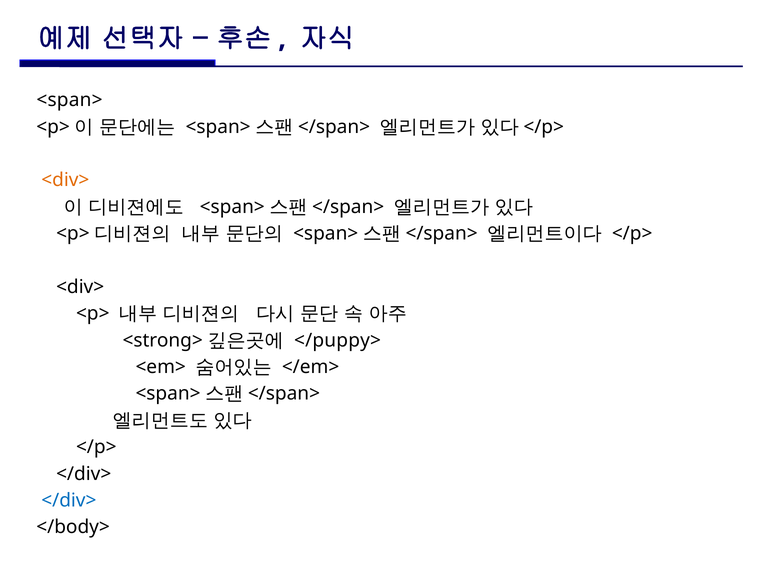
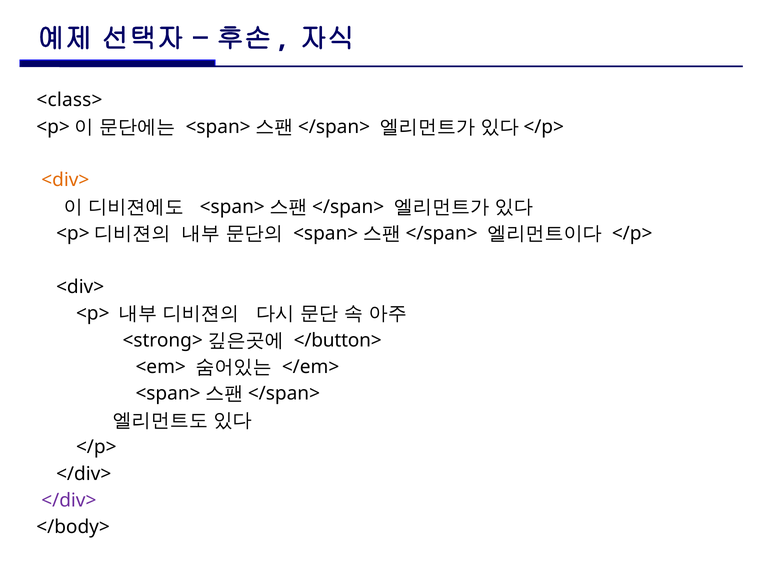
<span>: <span> -> <class> (69, 100)
</puppy>: </puppy> -> </button> (338, 340)
</div> colour: blue -> purple (69, 501)
